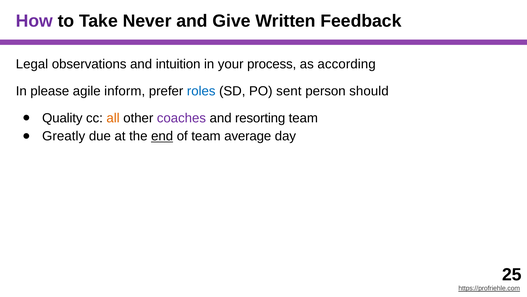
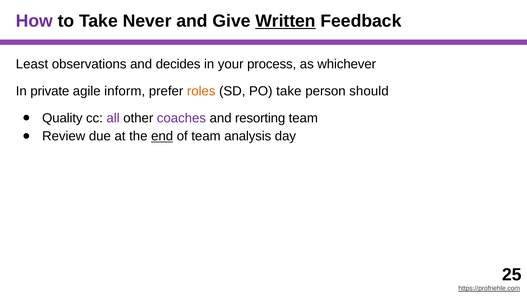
Written underline: none -> present (286, 21)
Legal: Legal -> Least (32, 64)
intuition: intuition -> decides (178, 64)
according: according -> whichever (347, 64)
please: please -> private (50, 91)
roles colour: blue -> orange (201, 91)
PO sent: sent -> take (289, 91)
all colour: orange -> purple (113, 118)
Greatly: Greatly -> Review (64, 136)
average: average -> analysis (248, 136)
